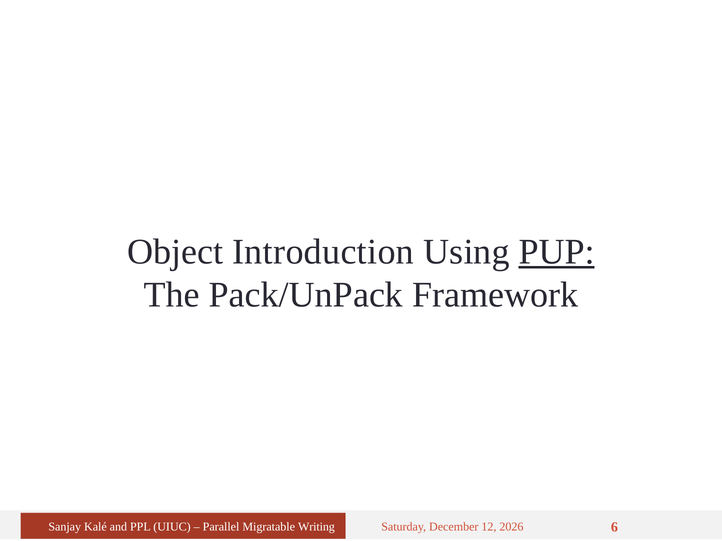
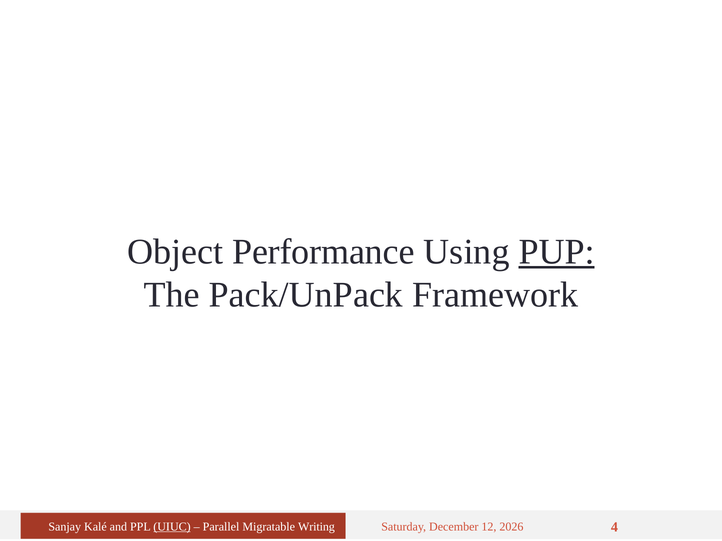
Introduction: Introduction -> Performance (323, 252)
UIUC underline: none -> present (172, 527)
6: 6 -> 4 (614, 528)
